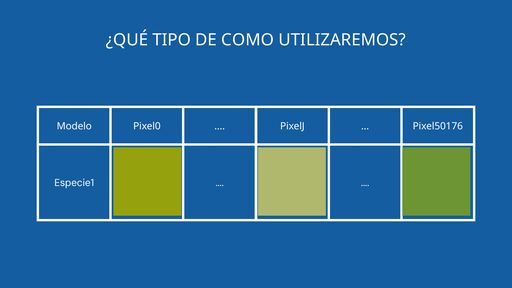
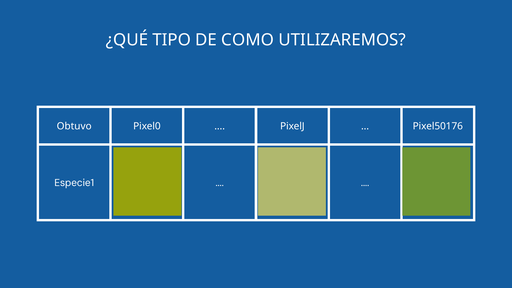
Modelo: Modelo -> Obtuvo (74, 126)
